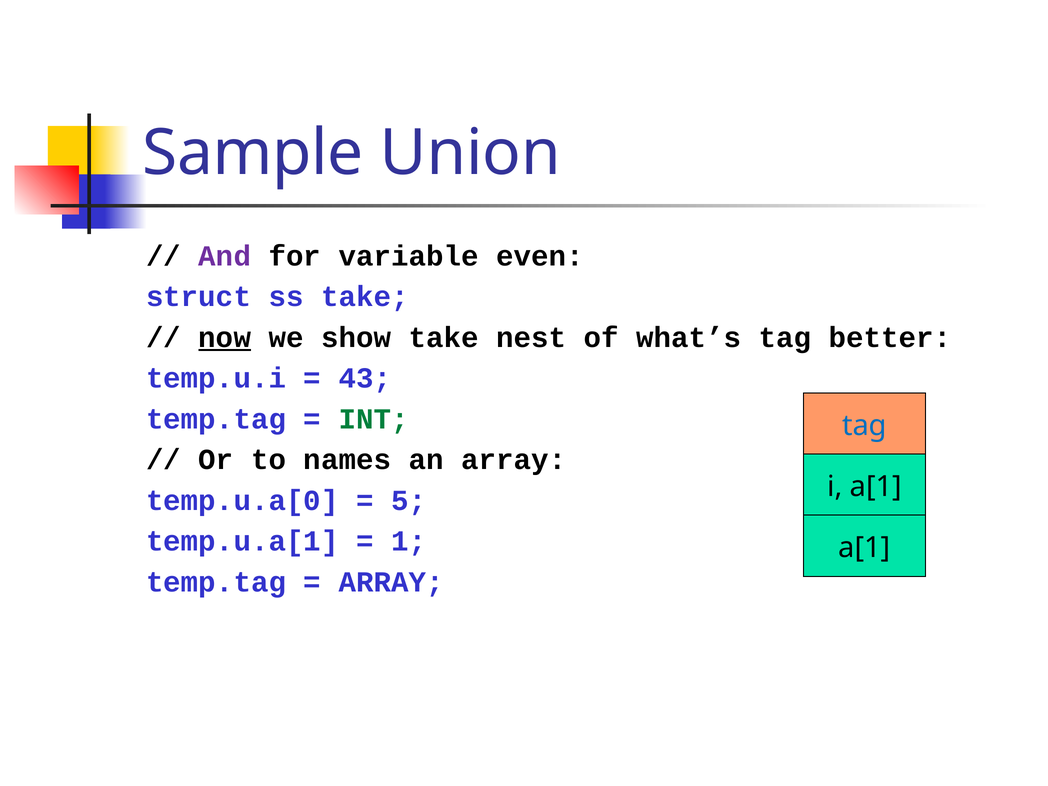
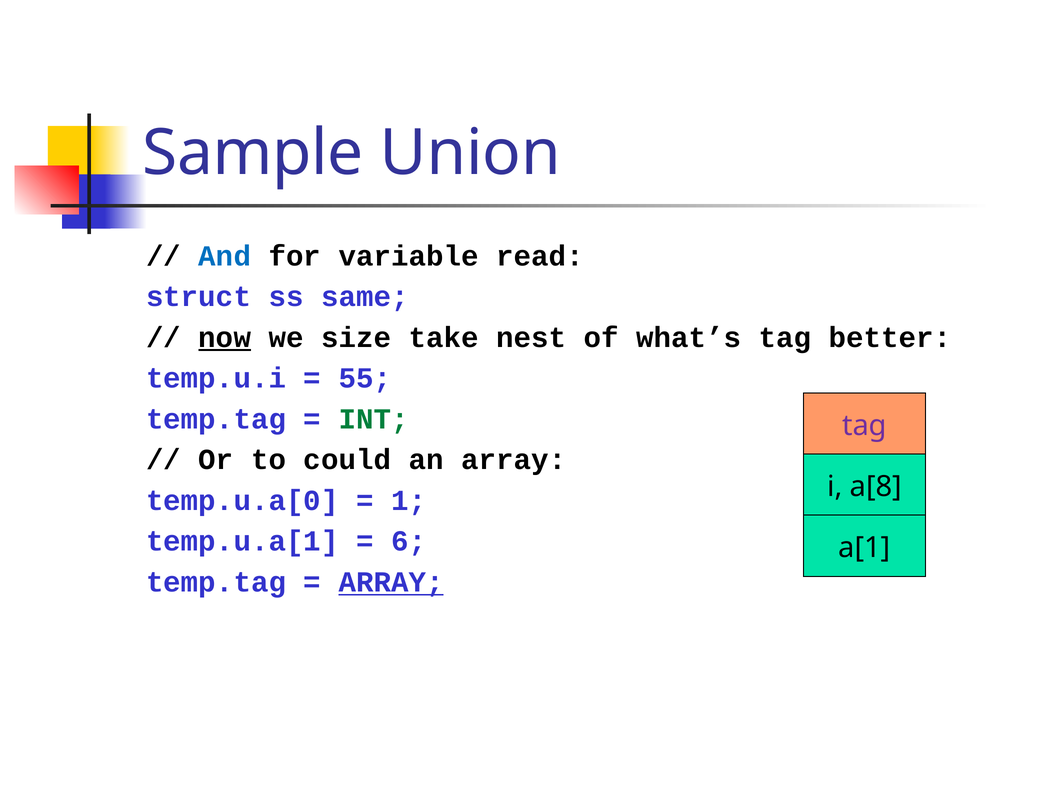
And colour: purple -> blue (225, 256)
even: even -> read (540, 256)
ss take: take -> same (365, 297)
show: show -> size (356, 338)
43: 43 -> 55 (365, 378)
tag colour: blue -> purple (865, 426)
names: names -> could (347, 460)
i a[1: a[1 -> a[8 (876, 487)
5: 5 -> 1 (409, 501)
1: 1 -> 6 (409, 541)
ARRAY underline: none -> present (391, 582)
